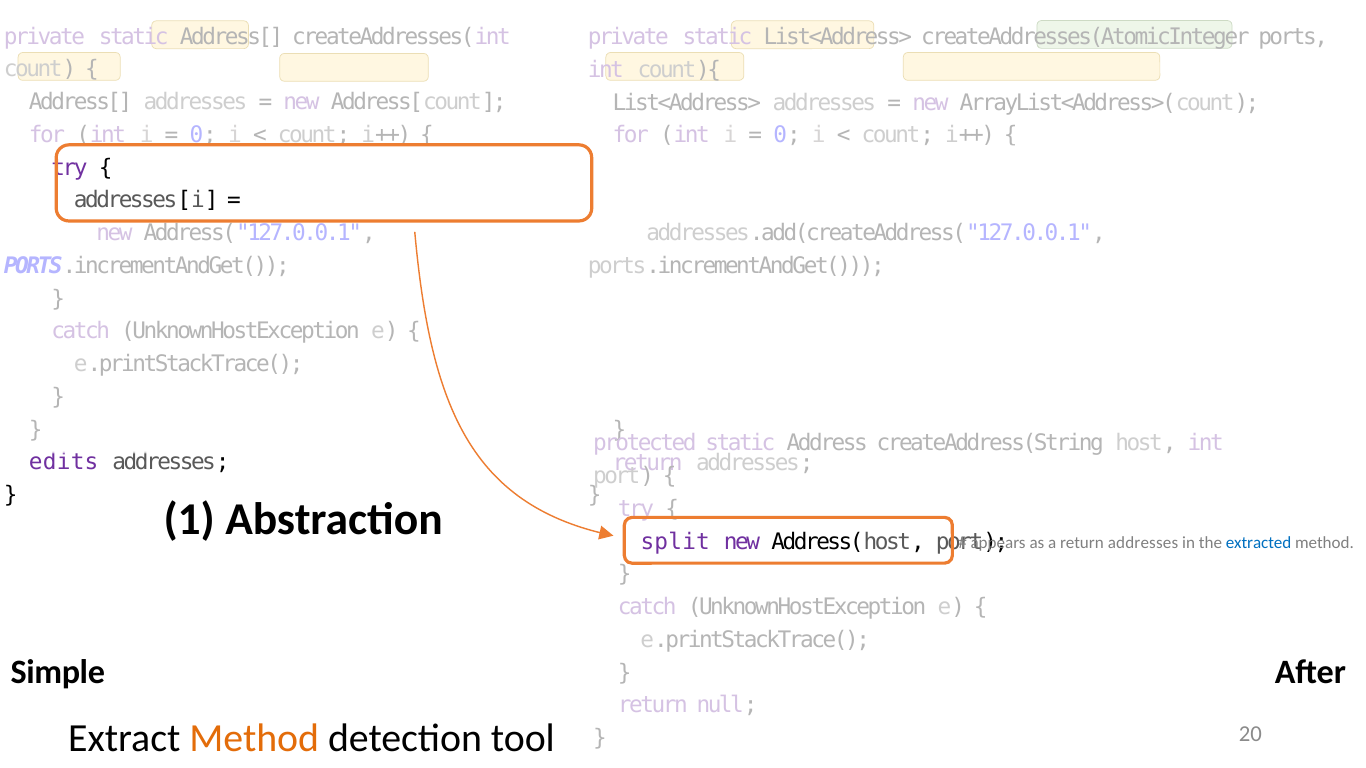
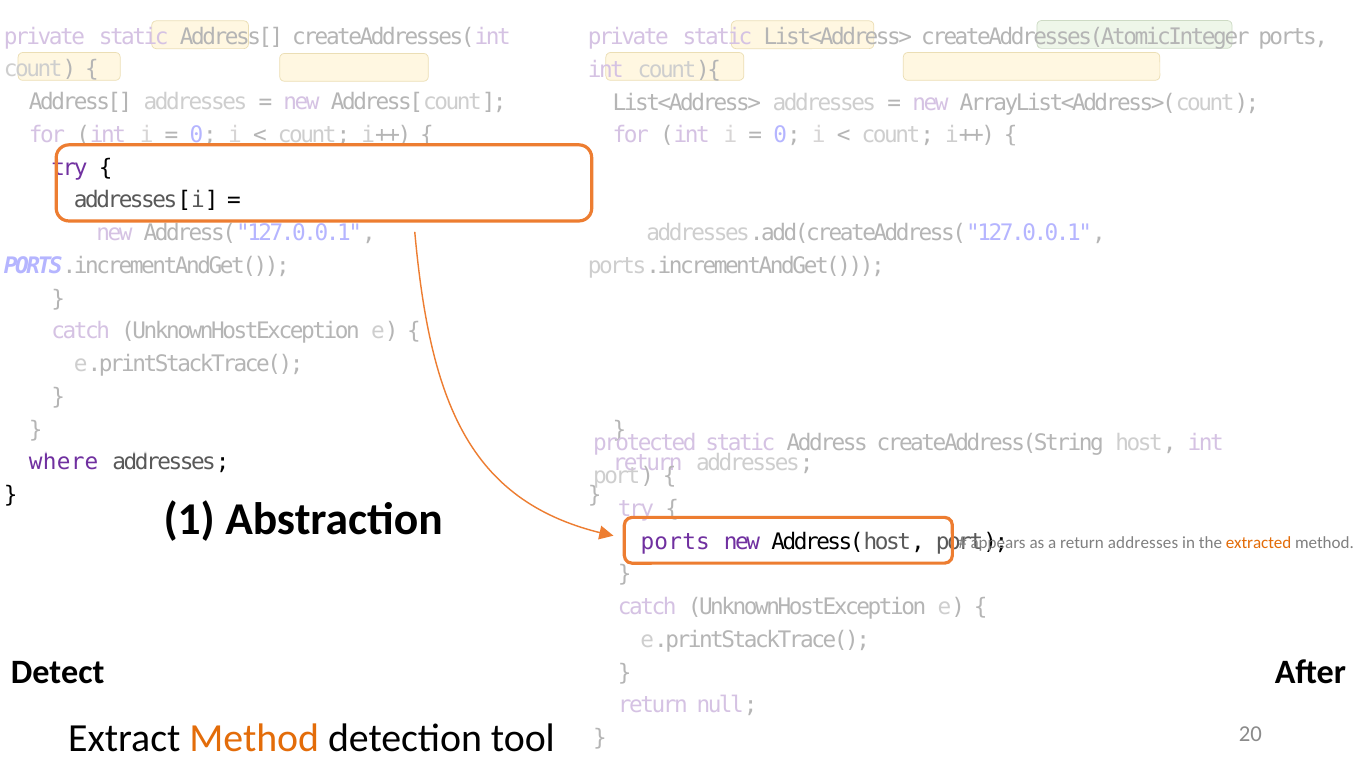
edits: edits -> where (64, 462)
split: split -> ports (675, 542)
extracted colour: blue -> orange (1259, 543)
Simple: Simple -> Detect (58, 673)
